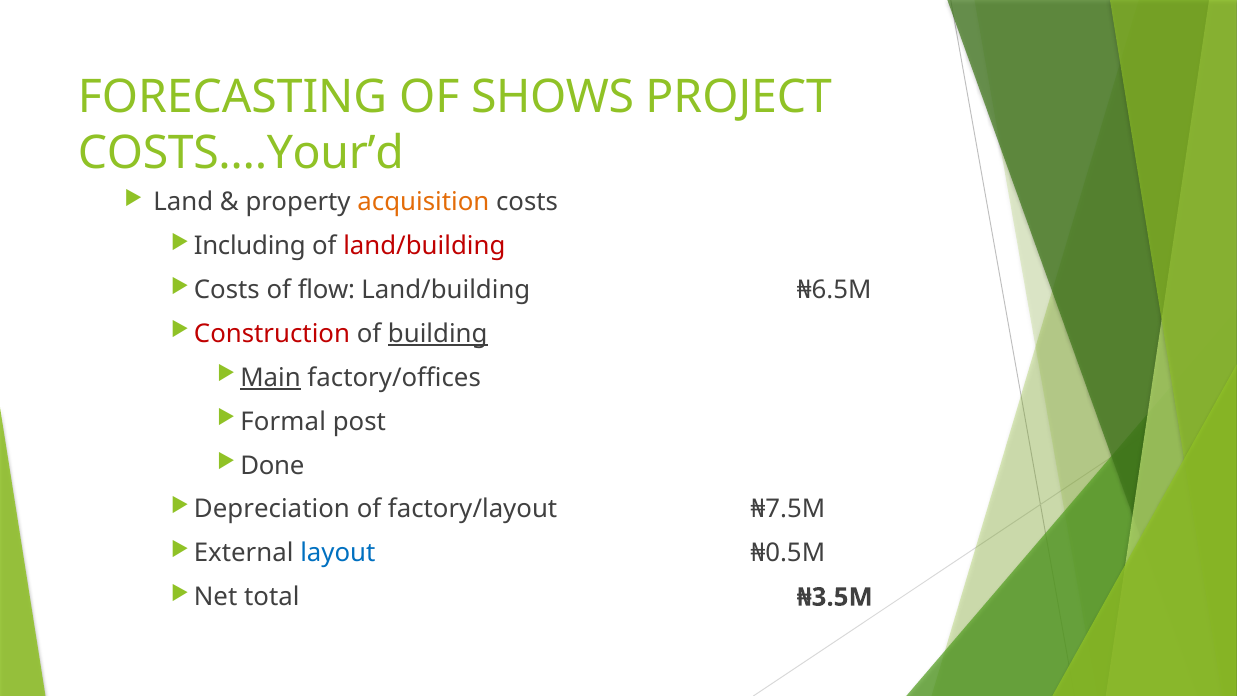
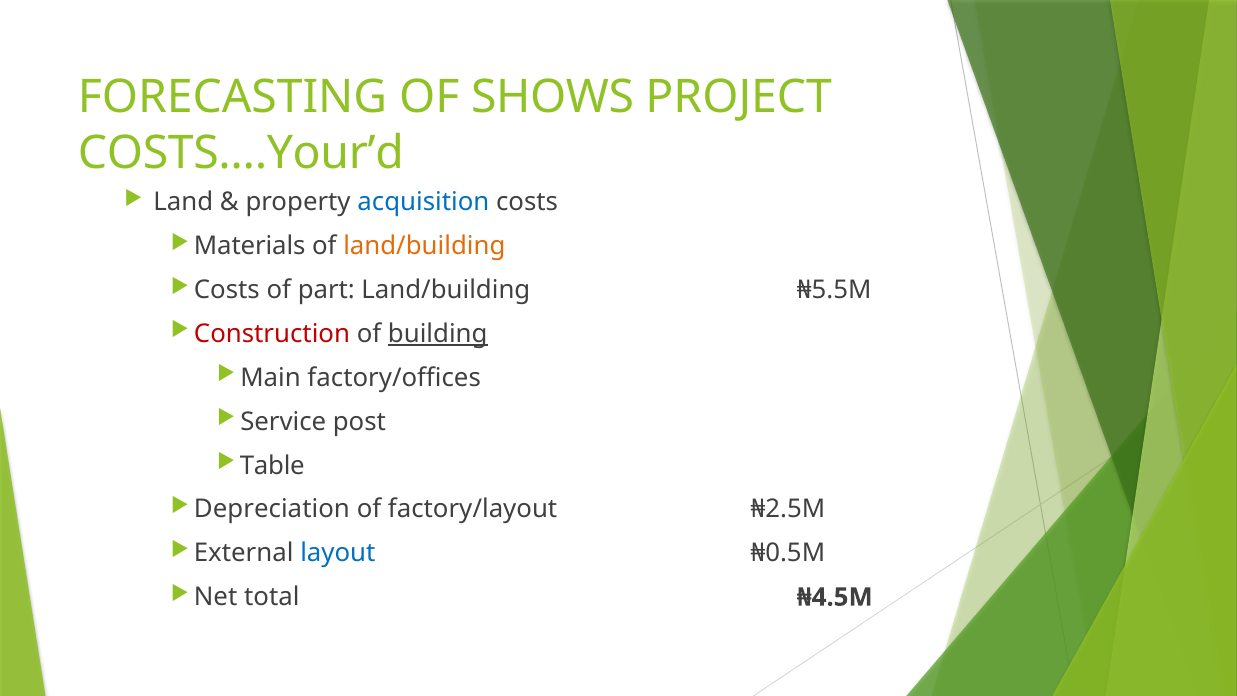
acquisition colour: orange -> blue (423, 202)
Including: Including -> Materials (250, 246)
land/building colour: red -> orange (424, 246)
flow: flow -> part (326, 290)
₦6.5M: ₦6.5M -> ₦5.5M (834, 290)
Main underline: present -> none (271, 378)
Formal: Formal -> Service (283, 422)
Done: Done -> Table (272, 465)
₦7.5M: ₦7.5M -> ₦2.5M (788, 509)
₦3.5M: ₦3.5M -> ₦4.5M (835, 597)
